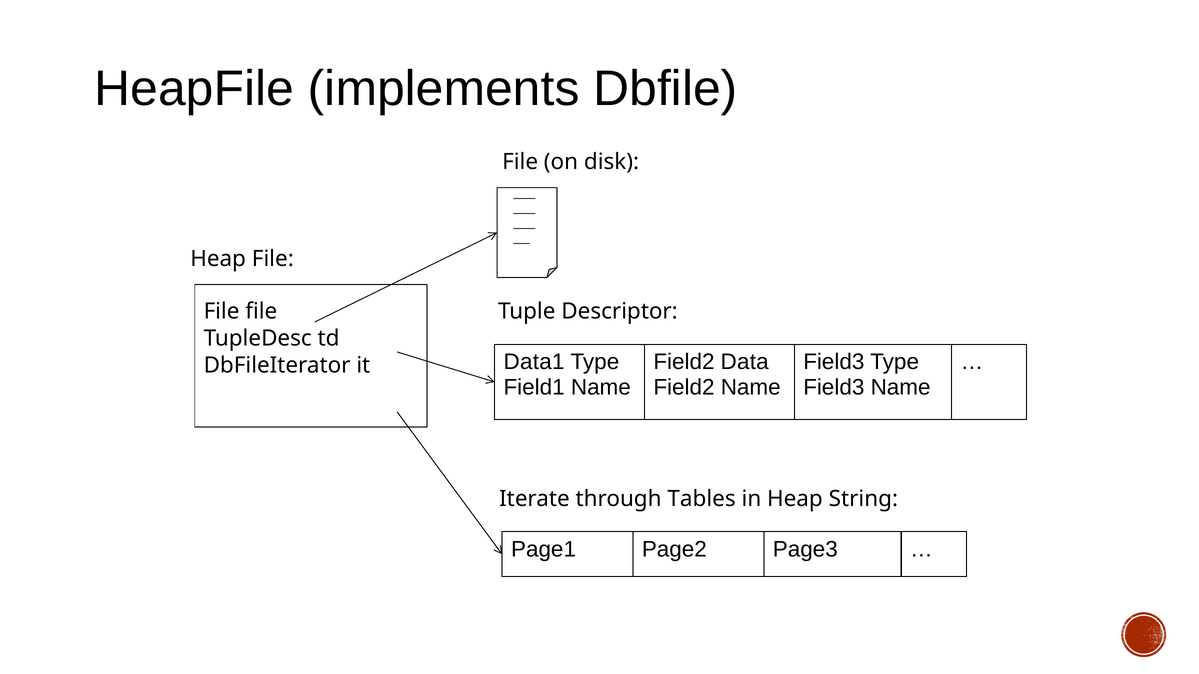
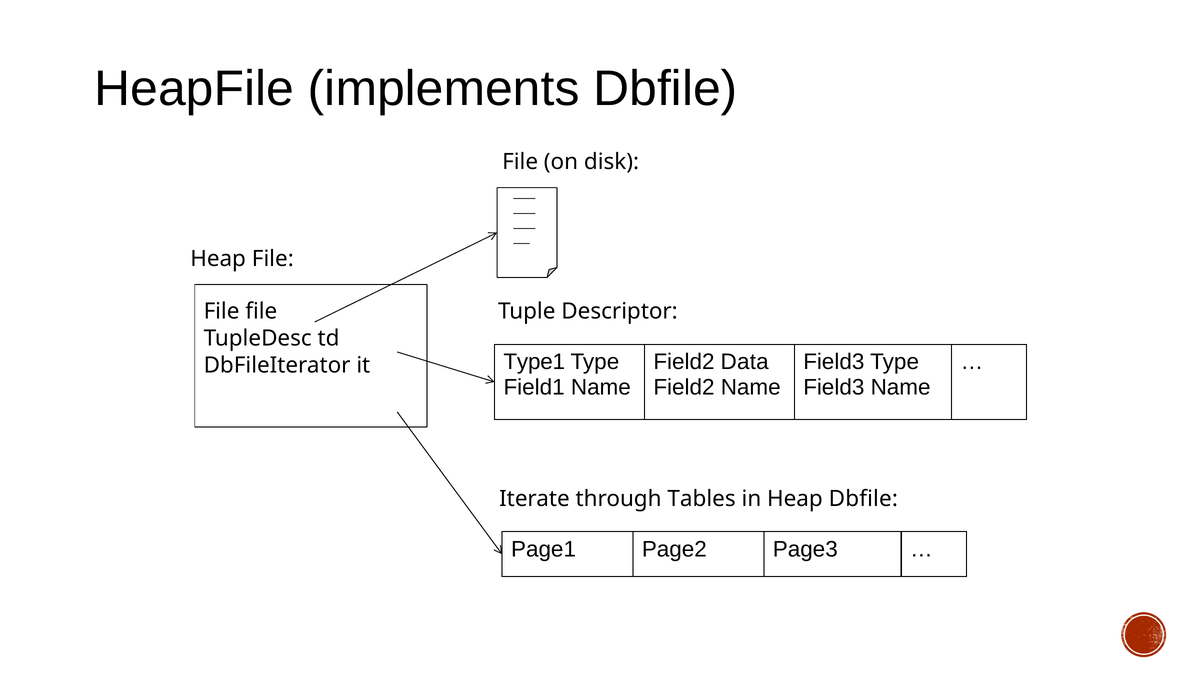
Data1: Data1 -> Type1 (534, 362)
Heap String: String -> Dbfile (863, 499)
